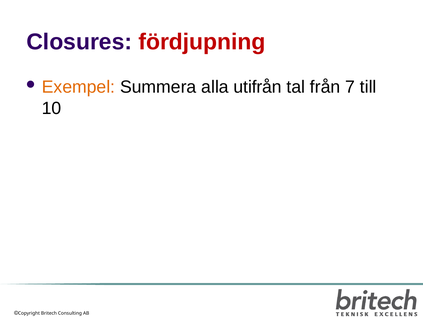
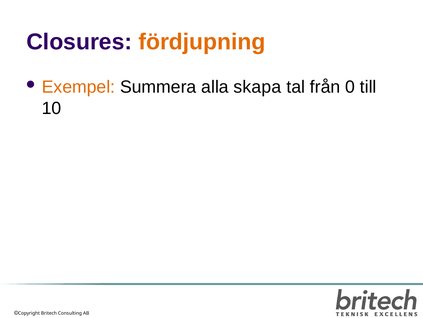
fördjupning colour: red -> orange (202, 42)
utifrån: utifrån -> skapa (258, 87)
7: 7 -> 0 (350, 87)
